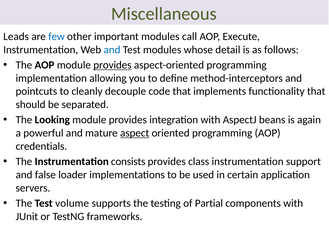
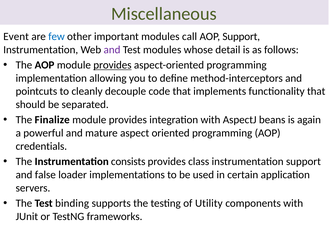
Leads: Leads -> Event (16, 36)
AOP Execute: Execute -> Support (241, 36)
and colour: blue -> purple (112, 50)
Looking: Looking -> Finalize (52, 120)
aspect underline: present -> none (135, 133)
volume: volume -> binding (72, 203)
Partial: Partial -> Utility (209, 203)
